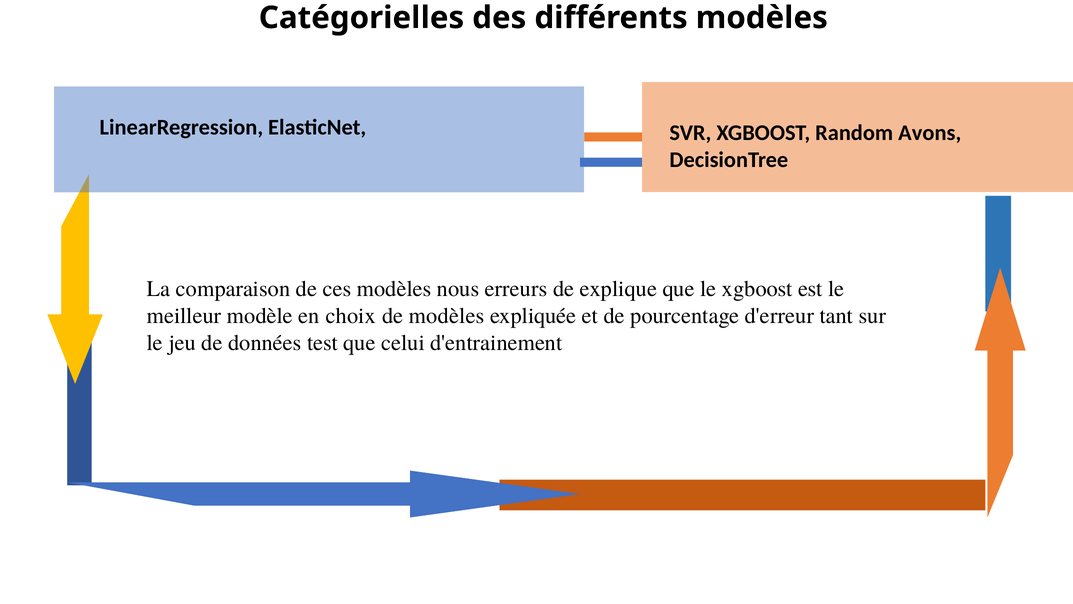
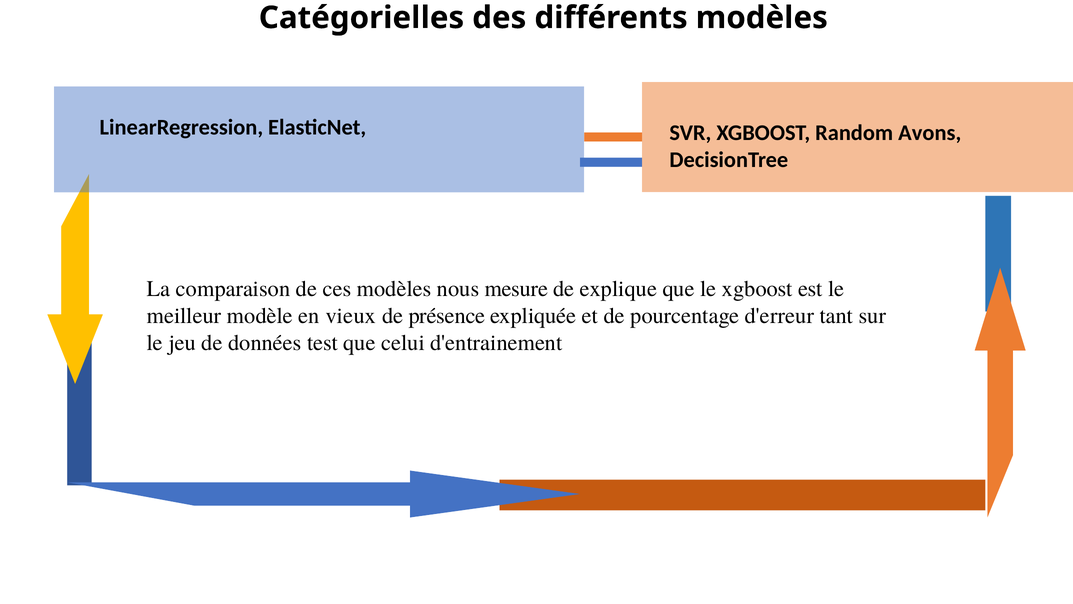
erreurs: erreurs -> mesure (516, 289)
choix: choix -> vieux (351, 316)
de modèles: modèles -> présence (447, 316)
